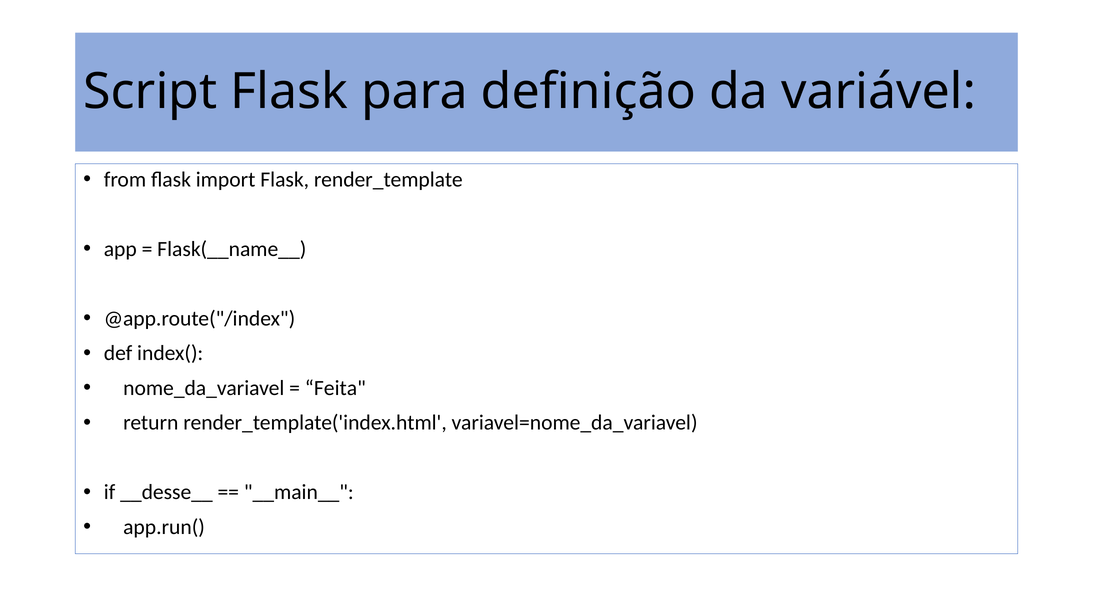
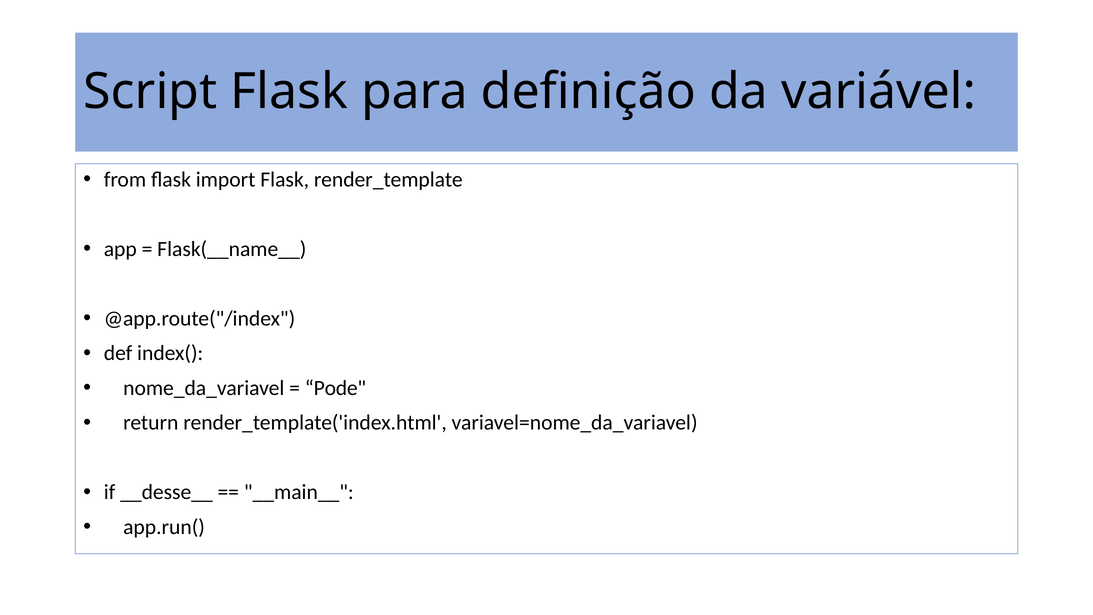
Feita: Feita -> Pode (335, 388)
